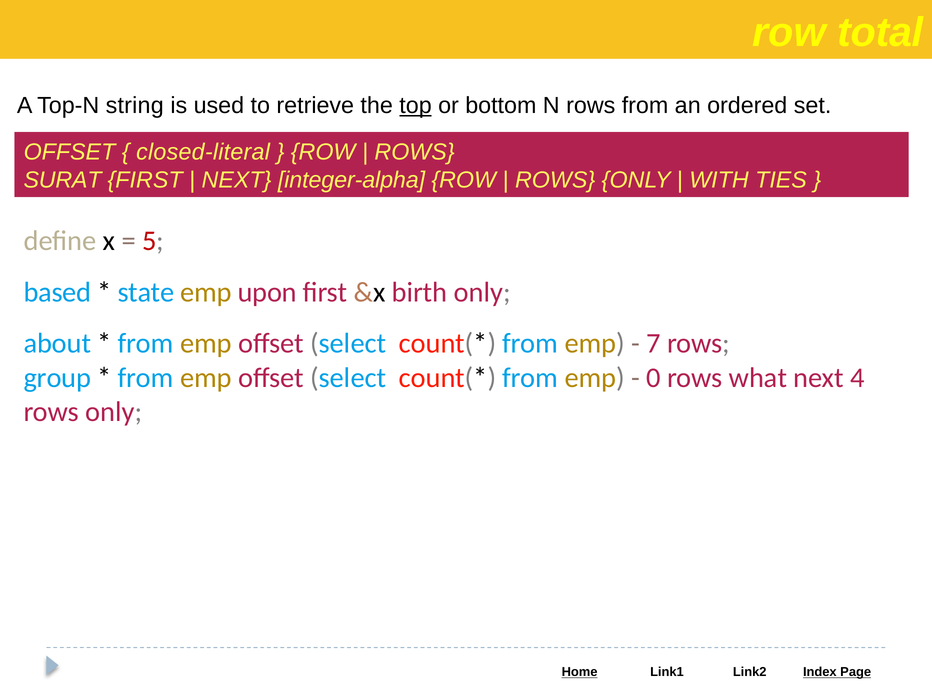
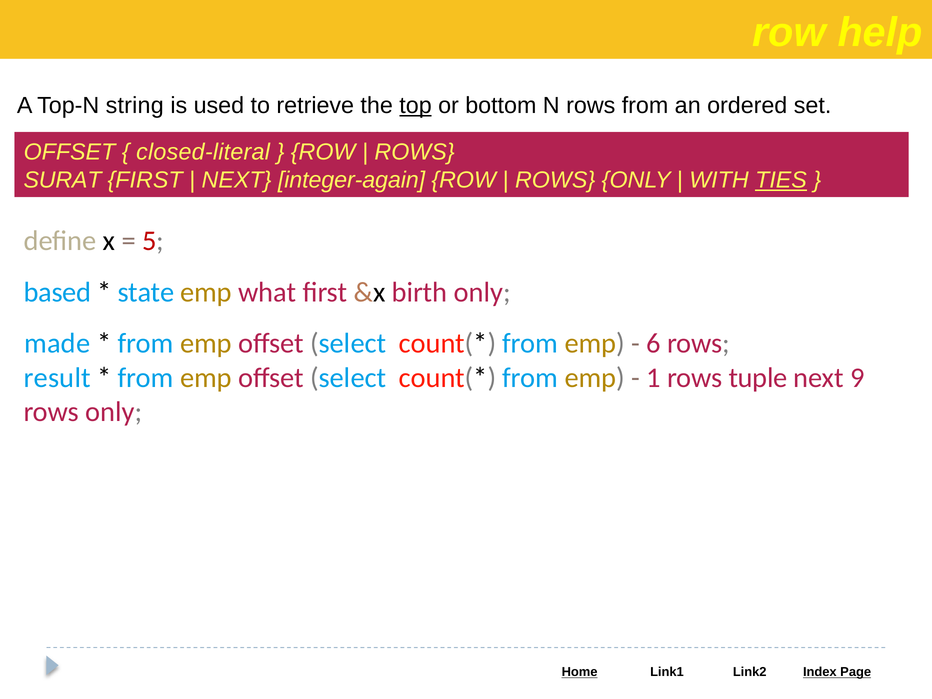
total: total -> help (880, 32)
integer-alpha: integer-alpha -> integer-again (352, 180)
TIES underline: none -> present (781, 180)
upon: upon -> what (267, 292)
about: about -> made (57, 343)
7: 7 -> 6 (654, 343)
group: group -> result (57, 378)
0: 0 -> 1 (654, 378)
what: what -> tuple (758, 378)
4: 4 -> 9 (858, 378)
